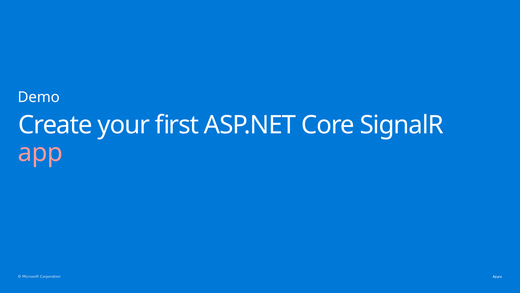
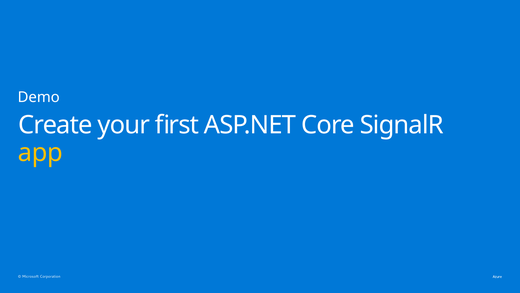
app colour: pink -> yellow (40, 152)
